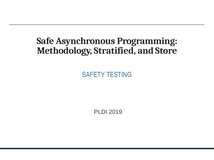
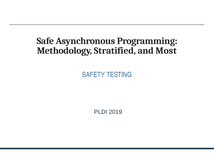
Store: Store -> Most (166, 51)
